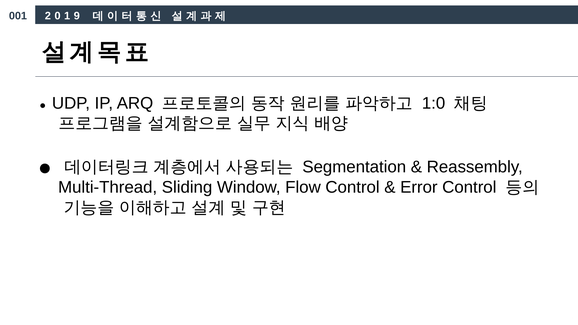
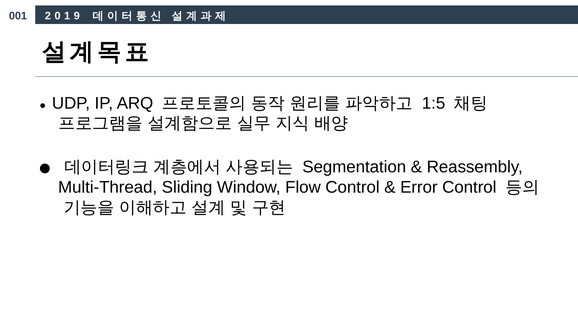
1:0: 1:0 -> 1:5 (434, 103)
